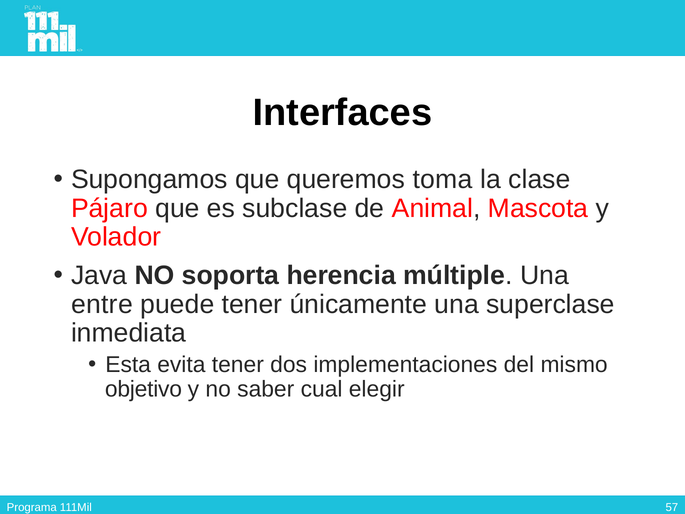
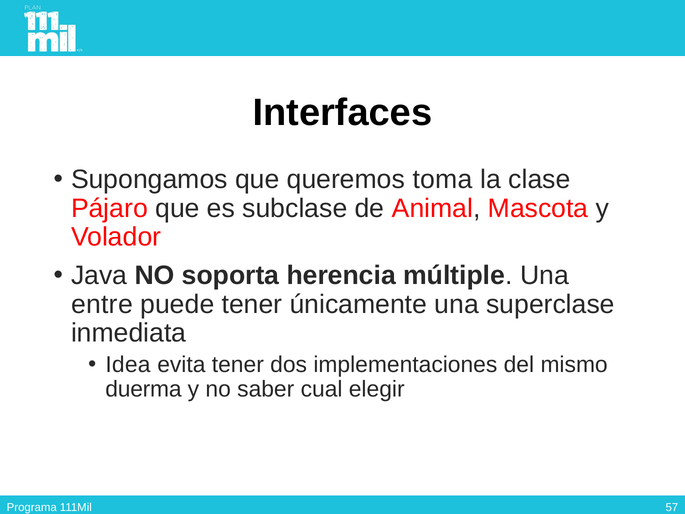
Esta: Esta -> Idea (128, 364)
objetivo: objetivo -> duerma (143, 389)
